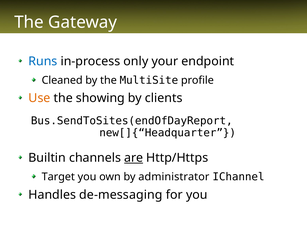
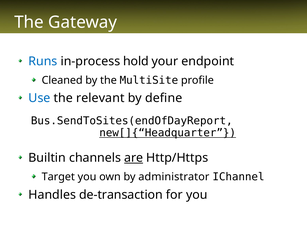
only: only -> hold (136, 61)
Use colour: orange -> blue (39, 98)
showing: showing -> relevant (100, 98)
clients: clients -> define (164, 98)
new[]{“Headquarter underline: none -> present (168, 133)
de-messaging: de-messaging -> de-transaction (121, 195)
